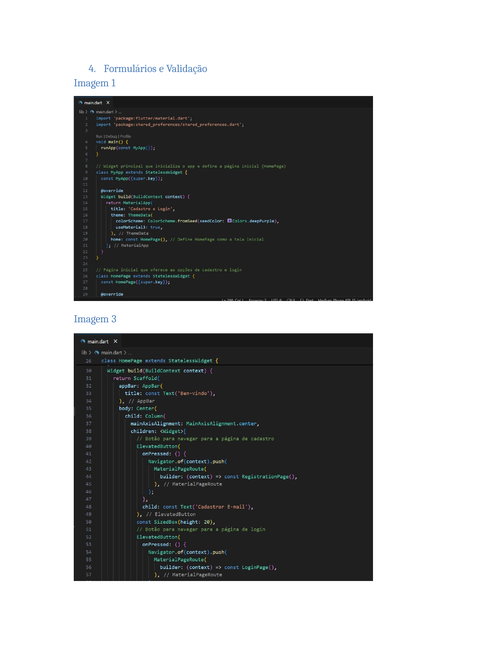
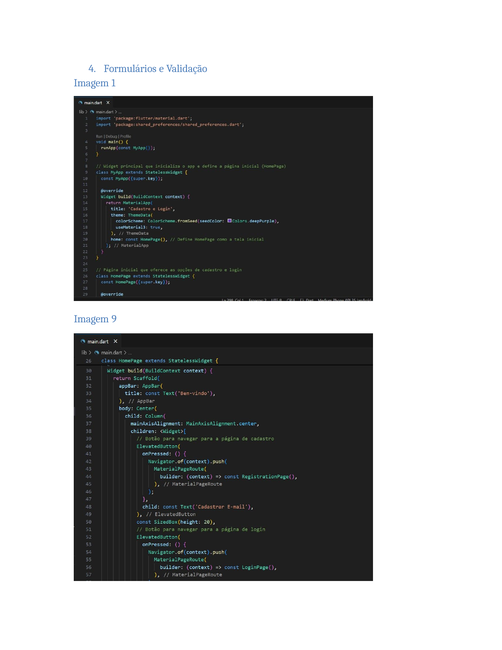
3: 3 -> 9 (114, 319)
